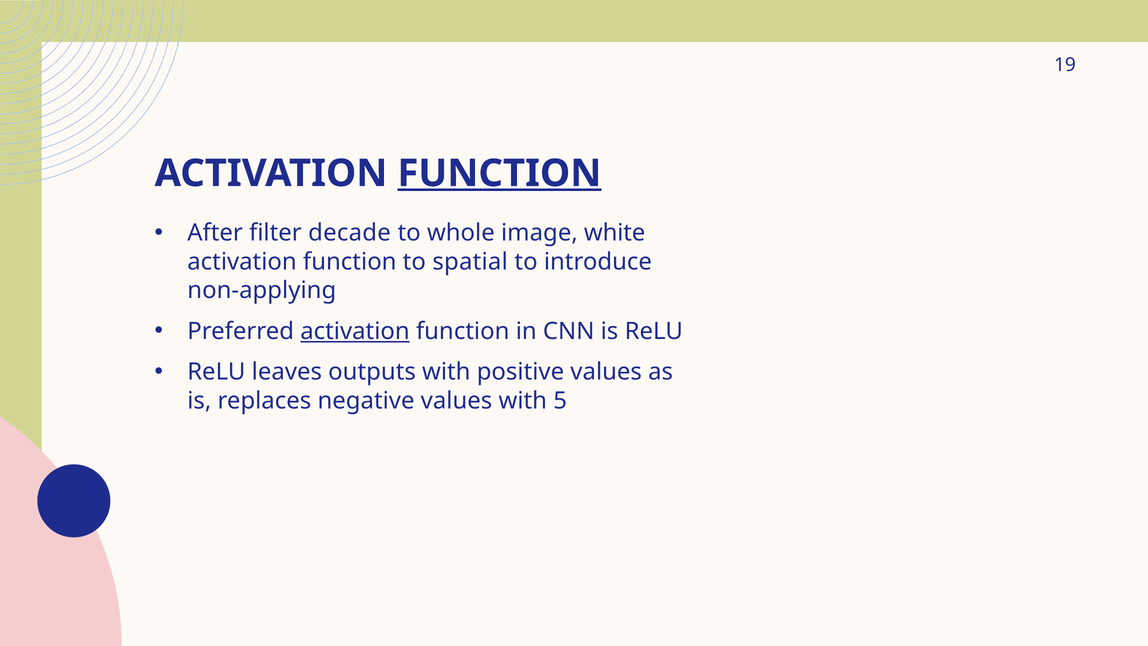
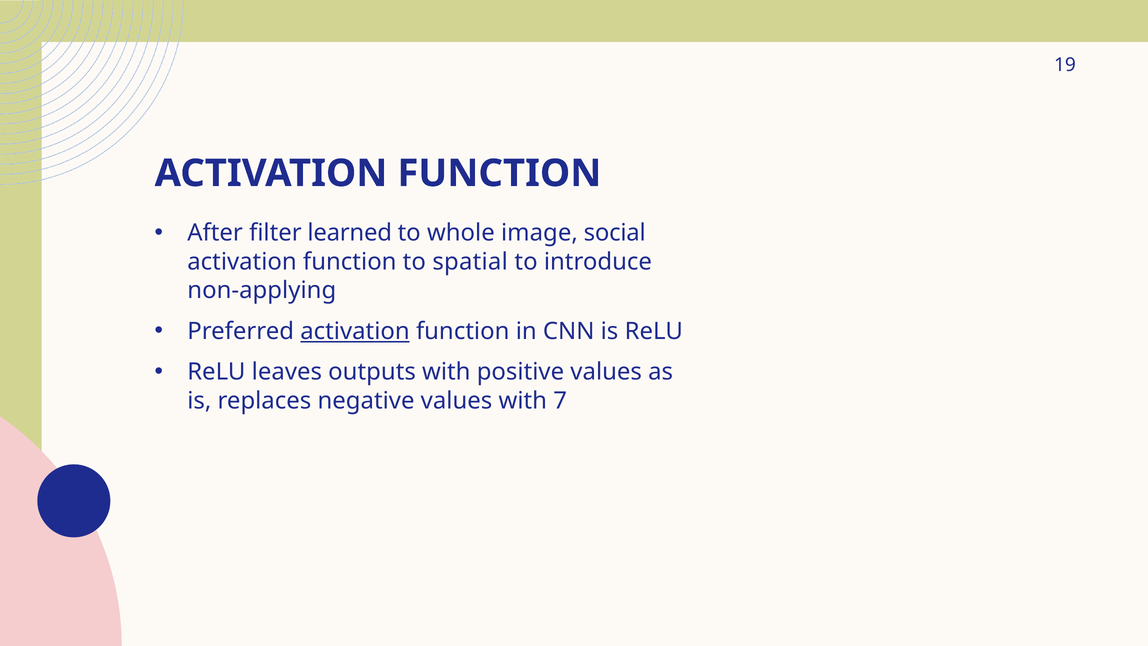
FUNCTION underline: present -> none (499, 173)
decade: decade -> learned (350, 233)
white: white -> social (615, 233)
5: 5 -> 7 (560, 401)
